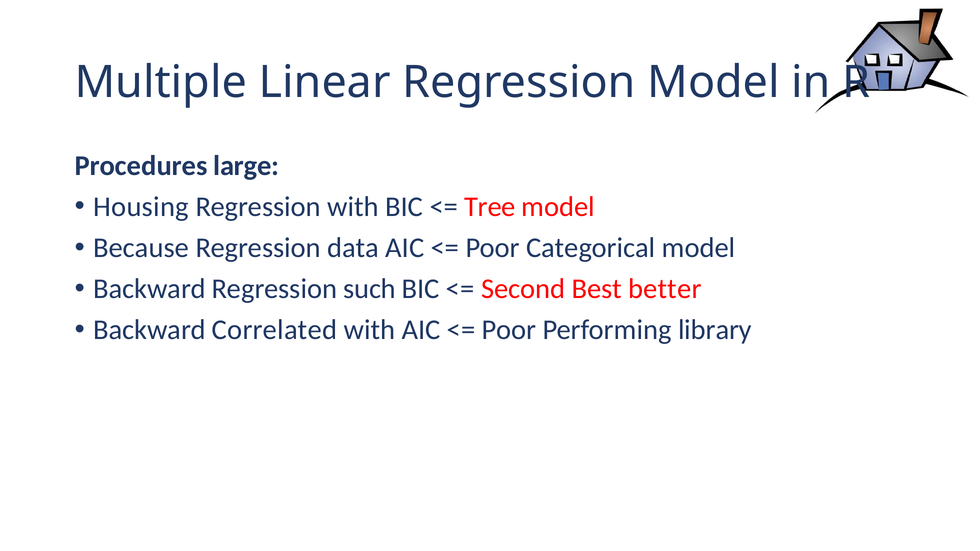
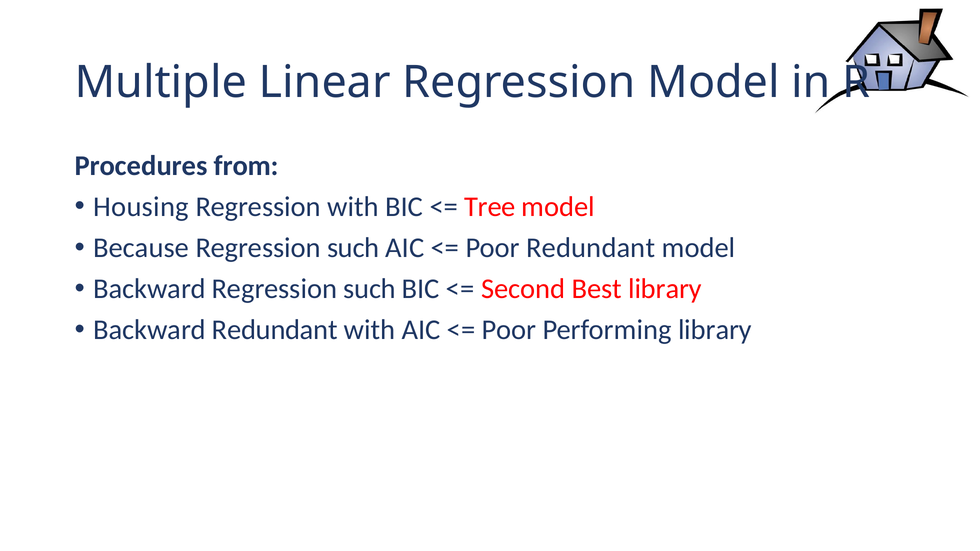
large: large -> from (246, 166)
data: data -> such (353, 248)
Poor Categorical: Categorical -> Redundant (591, 248)
Best better: better -> library (665, 289)
Backward Correlated: Correlated -> Redundant (275, 330)
